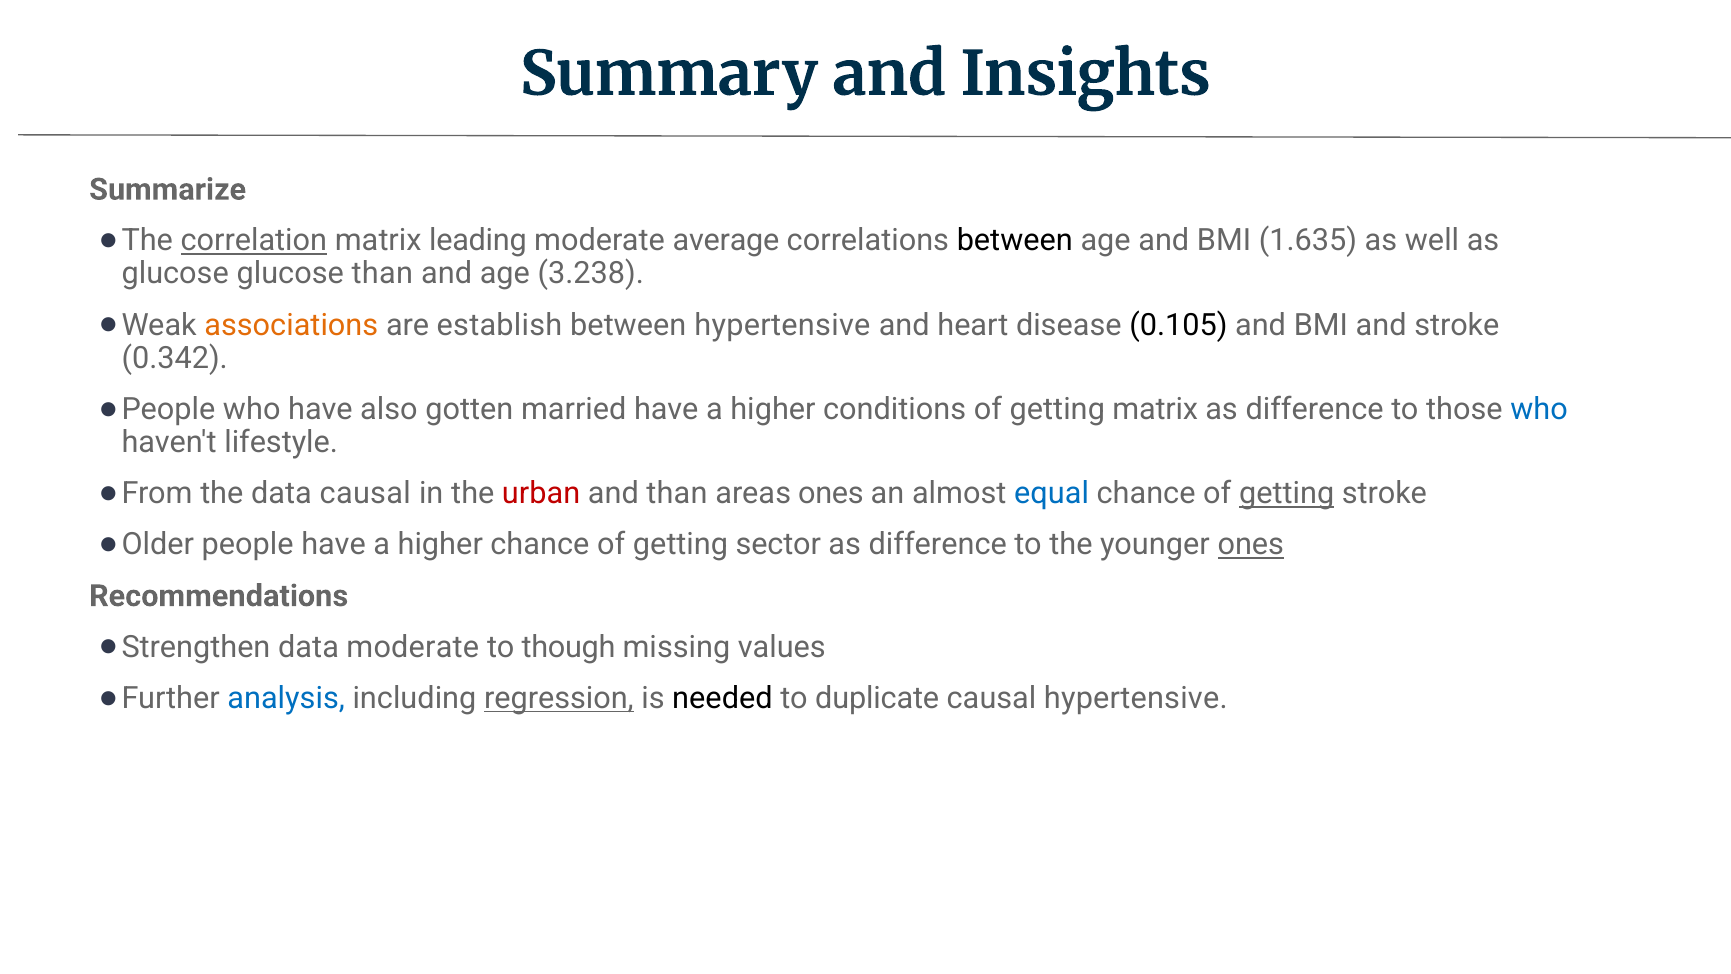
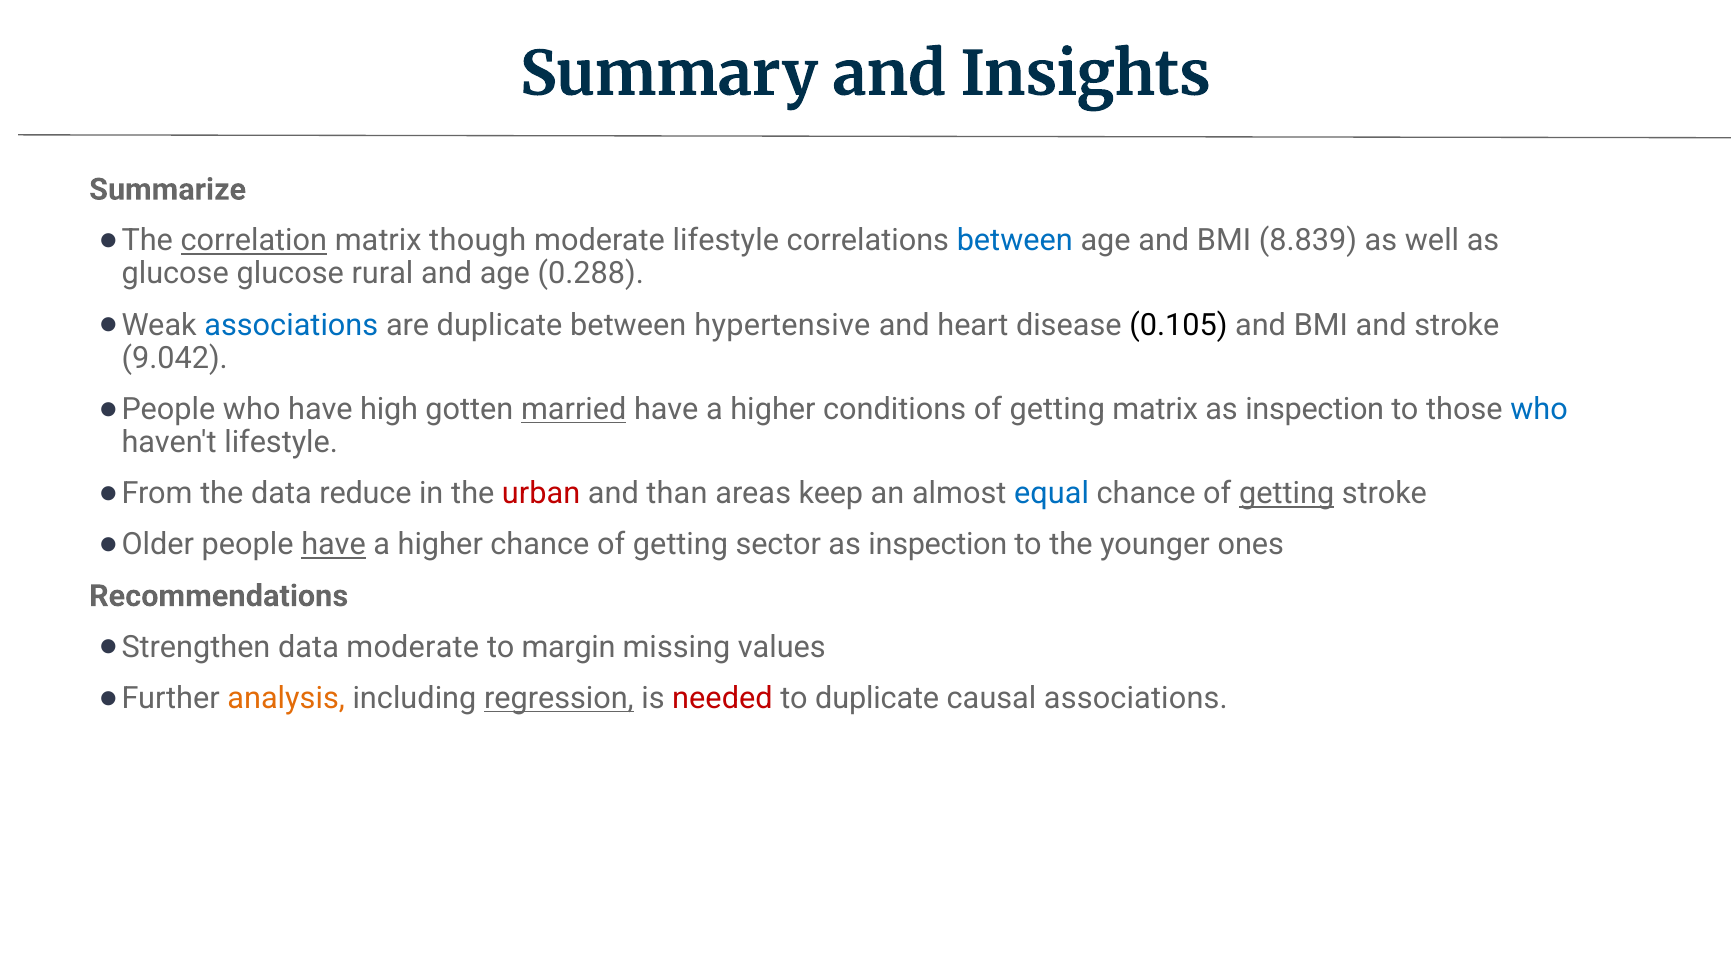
leading: leading -> though (478, 241)
moderate average: average -> lifestyle (726, 241)
between colour: black -> blue (1015, 241)
1.635: 1.635 -> 8.839 (1308, 241)
glucose than: than -> rural (382, 274)
3.238: 3.238 -> 0.288 (591, 274)
associations colour: orange -> blue (291, 325)
are establish: establish -> duplicate (500, 325)
0.342: 0.342 -> 9.042 (175, 358)
also: also -> high (389, 409)
married underline: none -> present (574, 409)
difference: difference -> inspection (1315, 409)
data causal: causal -> reduce (365, 493)
areas ones: ones -> keep (831, 493)
have underline: none -> present (334, 545)
difference: difference -> inspection (938, 545)
ones underline: present -> none (1251, 545)
though: though -> margin (569, 647)
analysis colour: blue -> orange (286, 698)
needed colour: black -> red (722, 698)
causal hypertensive: hypertensive -> associations (1136, 698)
